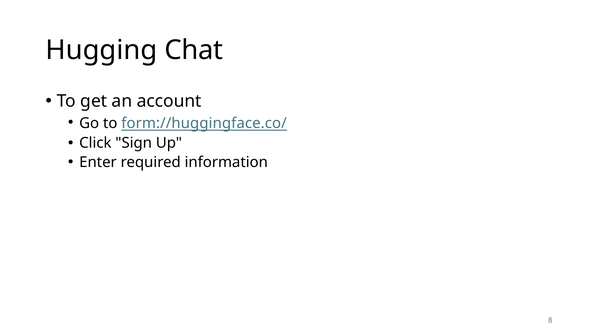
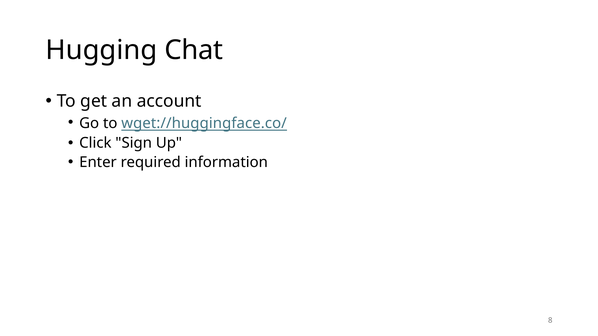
form://huggingface.co/: form://huggingface.co/ -> wget://huggingface.co/ (204, 123)
